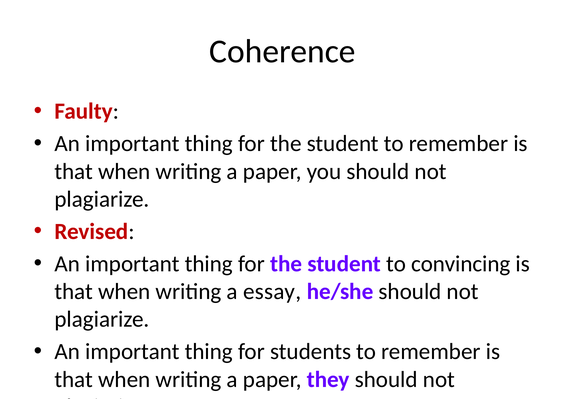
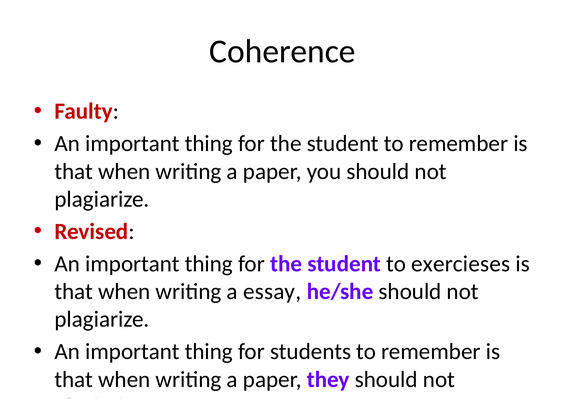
convincing: convincing -> exercieses (461, 264)
